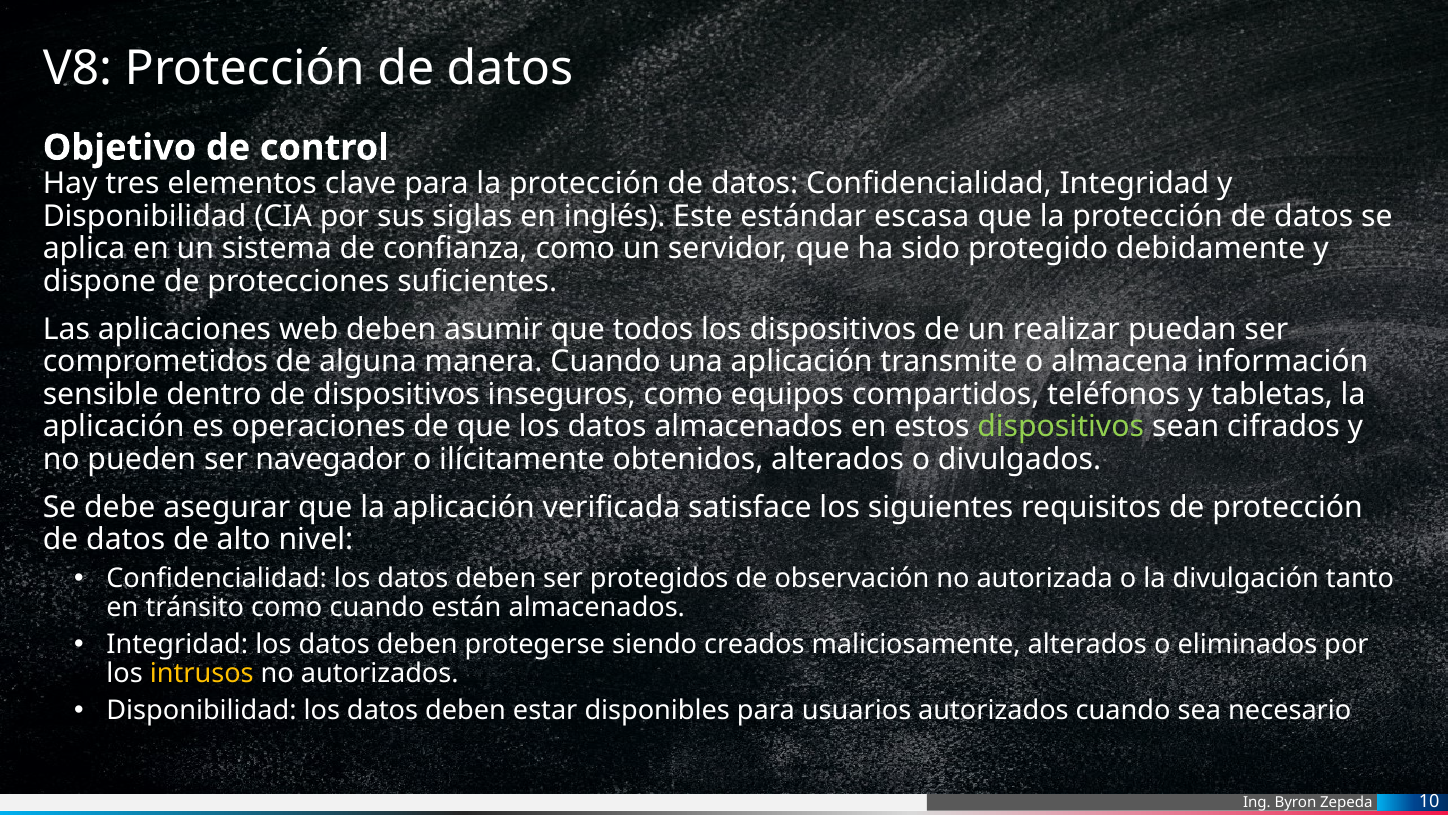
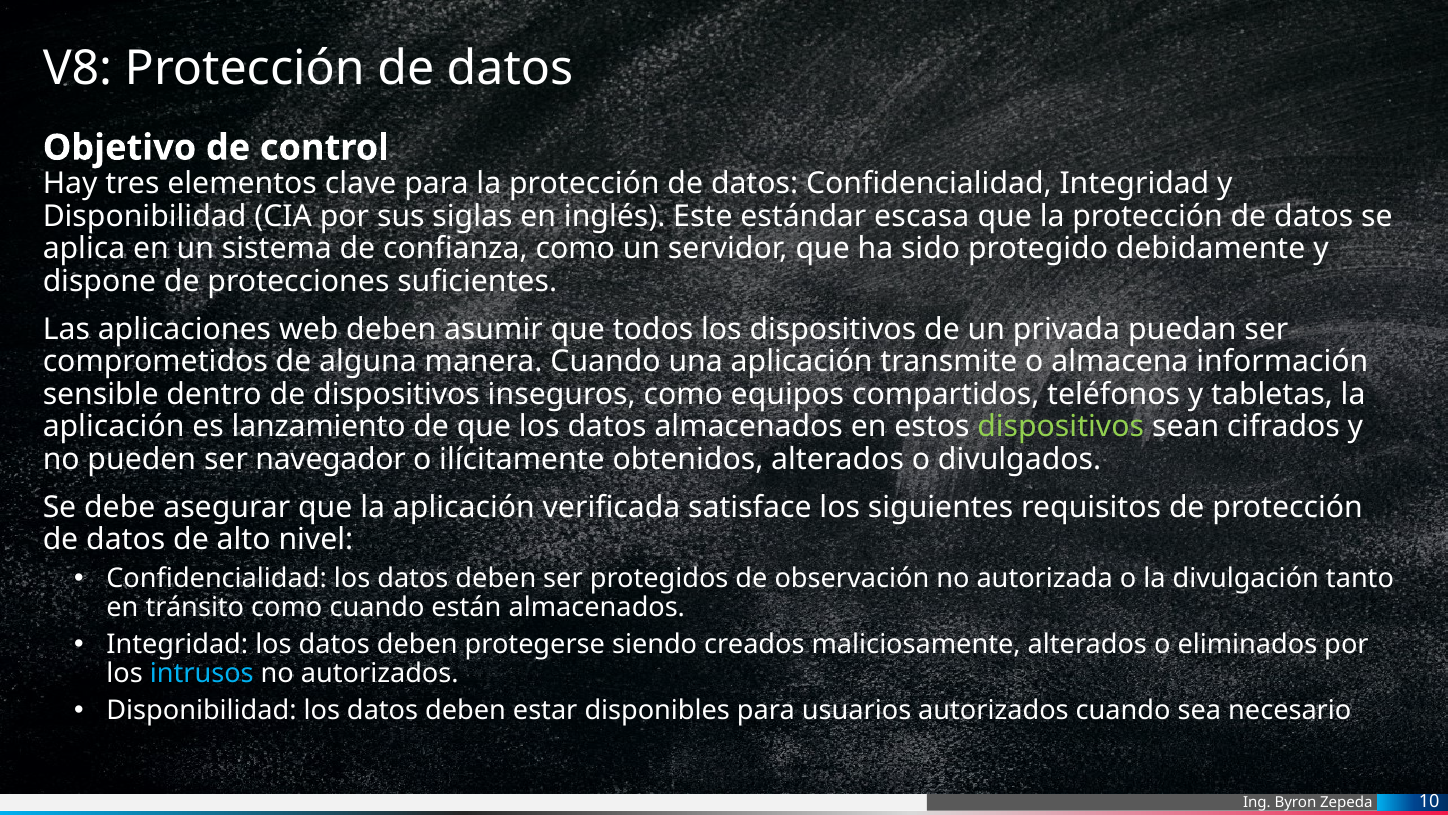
realizar: realizar -> privada (1066, 329)
operaciones: operaciones -> lanzamiento (319, 427)
intrusos colour: yellow -> light blue (202, 673)
